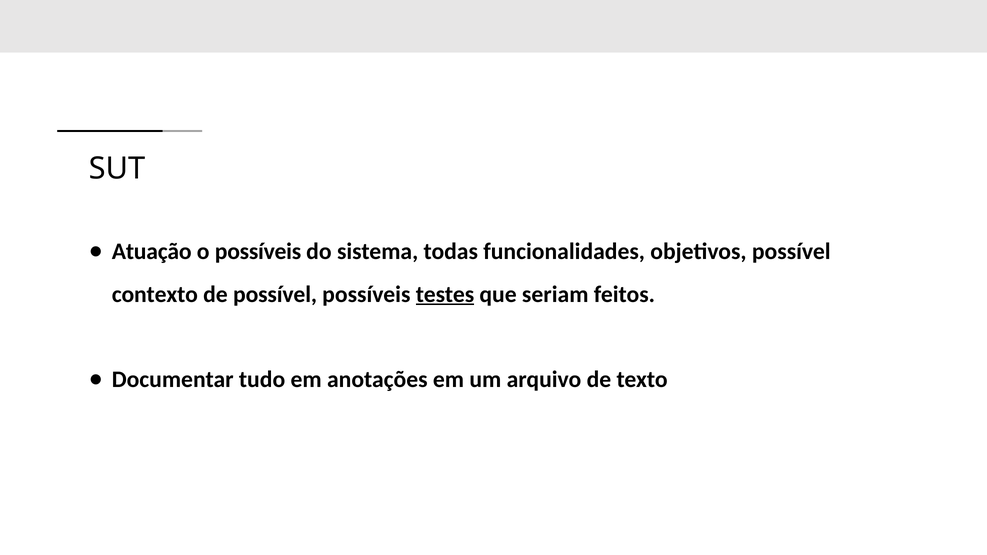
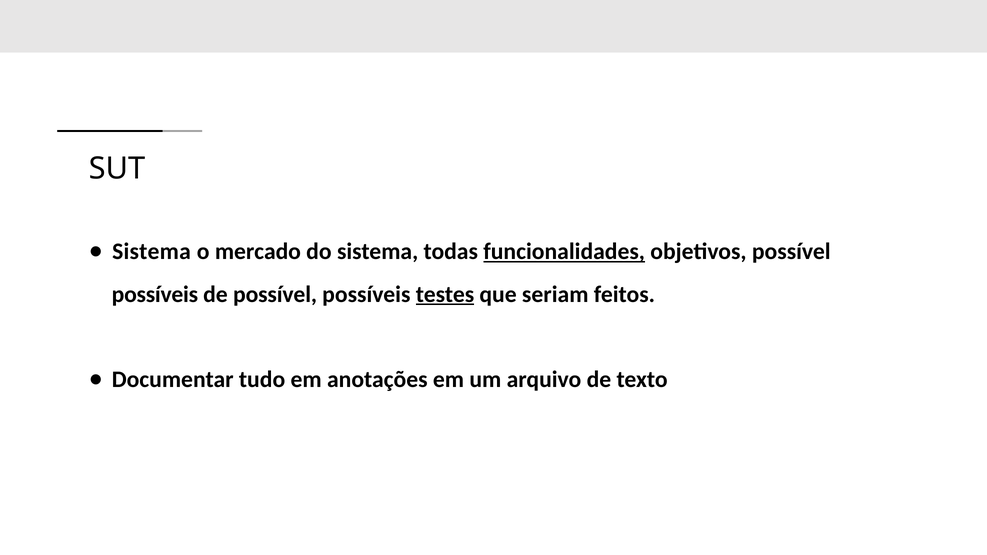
Atuação: Atuação -> Sistema (151, 252)
o possíveis: possíveis -> mercado (258, 252)
funcionalidades underline: none -> present (564, 252)
contexto: contexto -> possíveis (155, 294)
